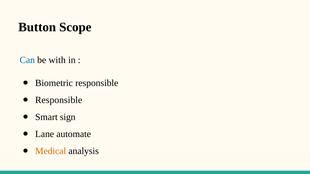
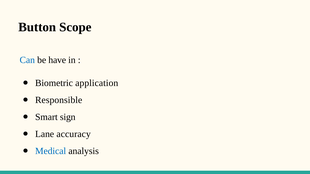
with: with -> have (57, 60)
Biometric responsible: responsible -> application (97, 83)
automate: automate -> accuracy (74, 134)
Medical colour: orange -> blue (51, 151)
